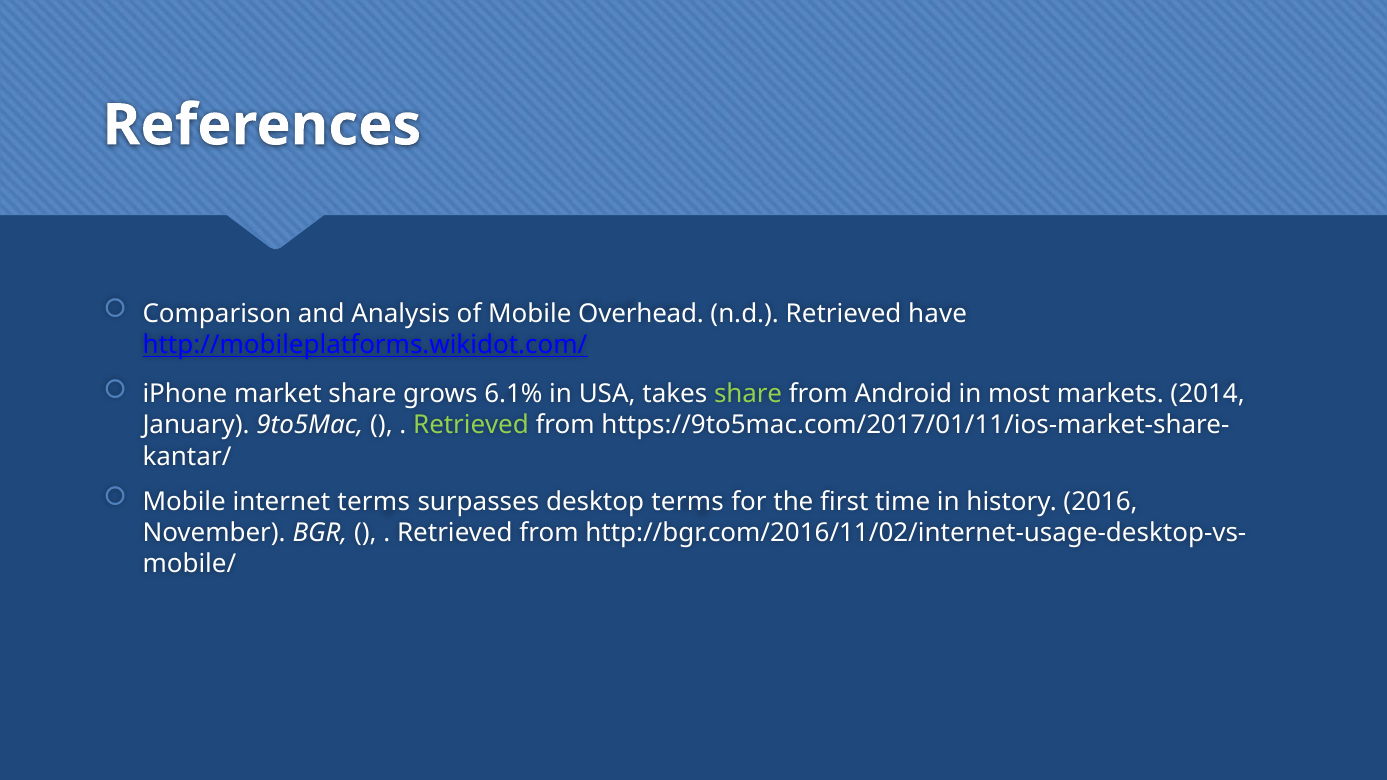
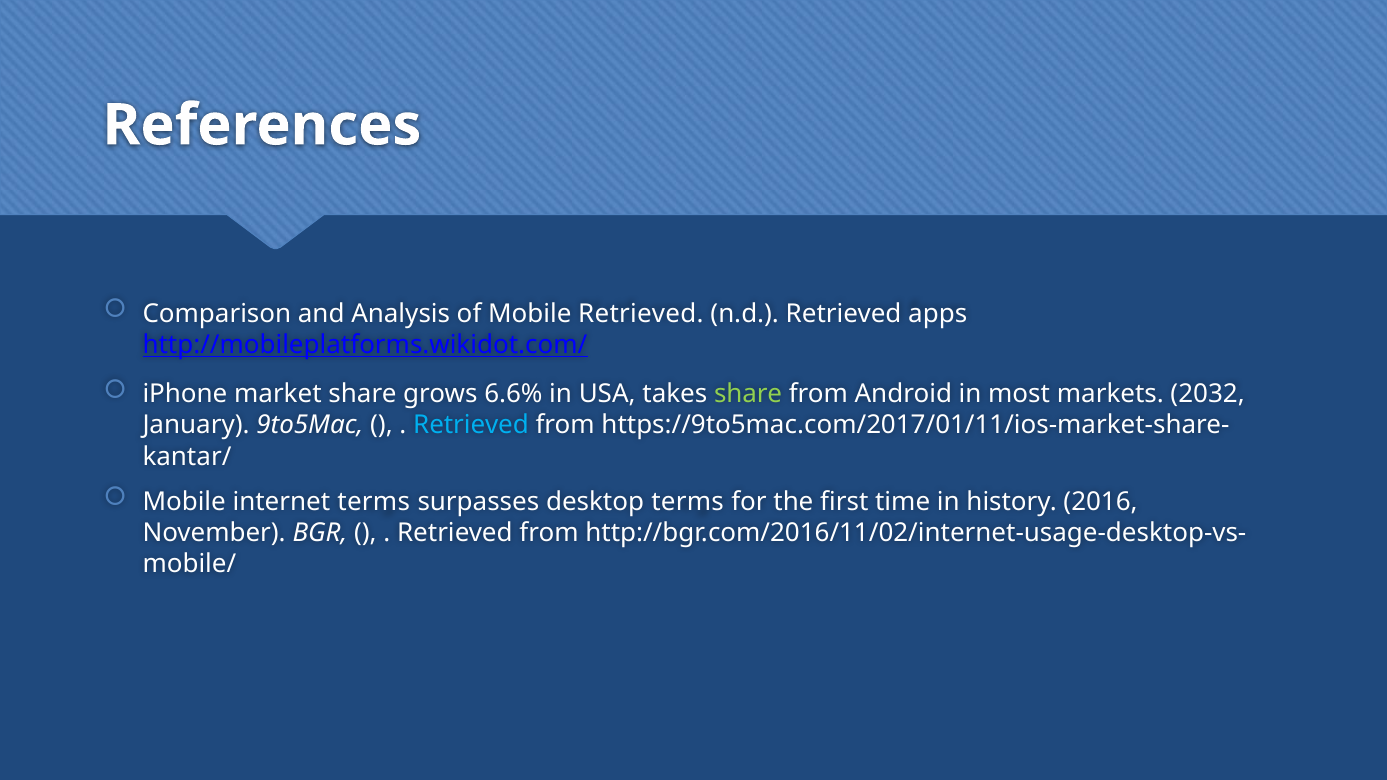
Mobile Overhead: Overhead -> Retrieved (641, 314)
have: have -> apps (938, 314)
6.1%: 6.1% -> 6.6% (513, 394)
2014: 2014 -> 2032 (1208, 394)
Retrieved colour: light green -> light blue (471, 425)
